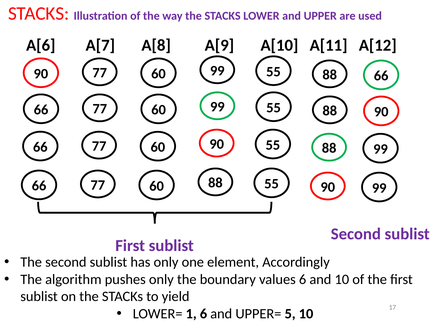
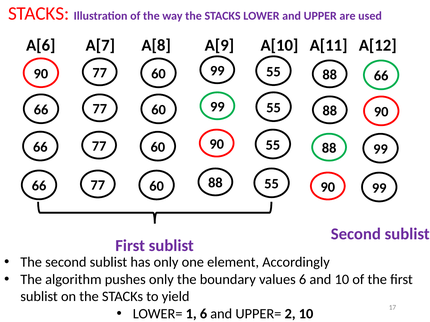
5: 5 -> 2 (290, 314)
